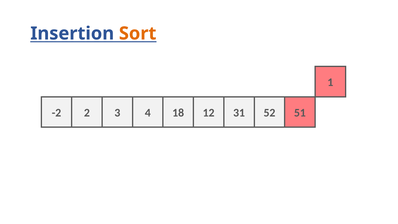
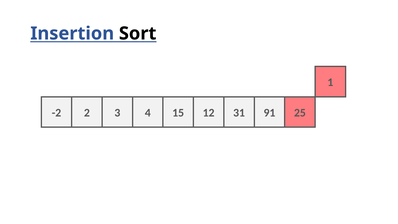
Sort colour: orange -> black (138, 33)
18: 18 -> 15 (178, 113)
52: 52 -> 91 (269, 113)
51: 51 -> 25 (300, 113)
